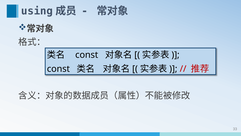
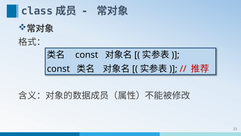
using: using -> class (37, 11)
